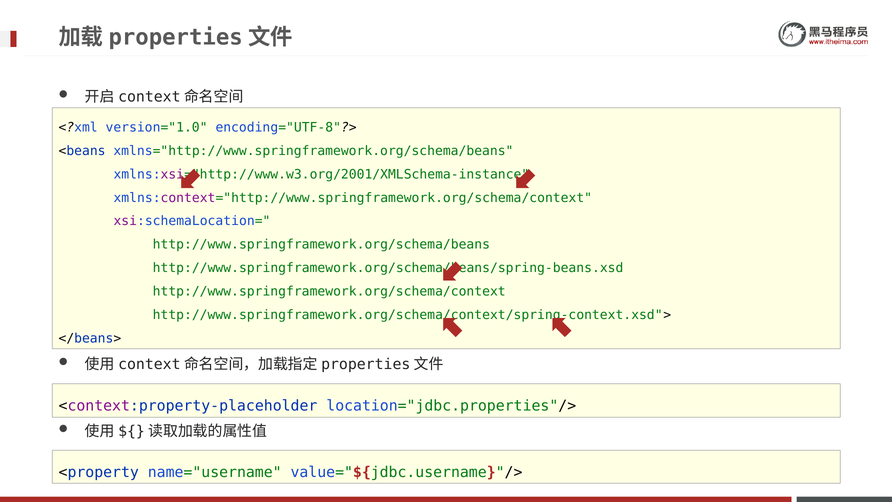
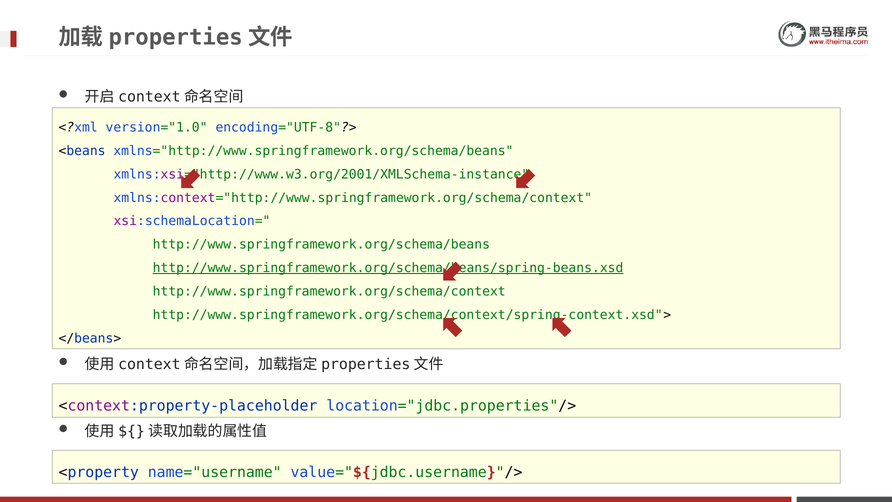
http://www.springframework.org/schema/beans/spring-beans.xsd underline: none -> present (388, 268)
